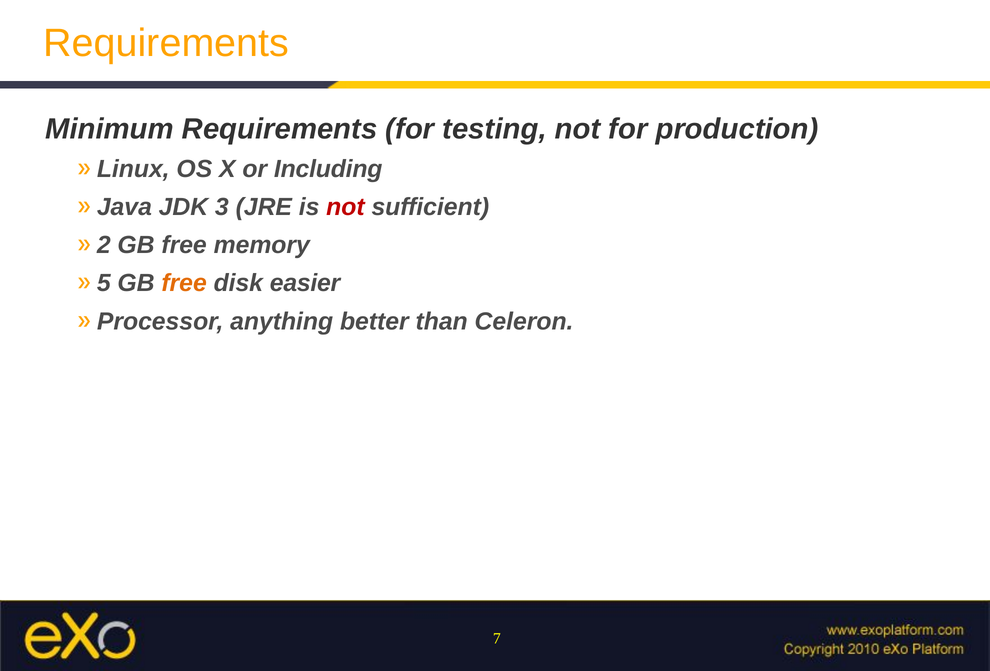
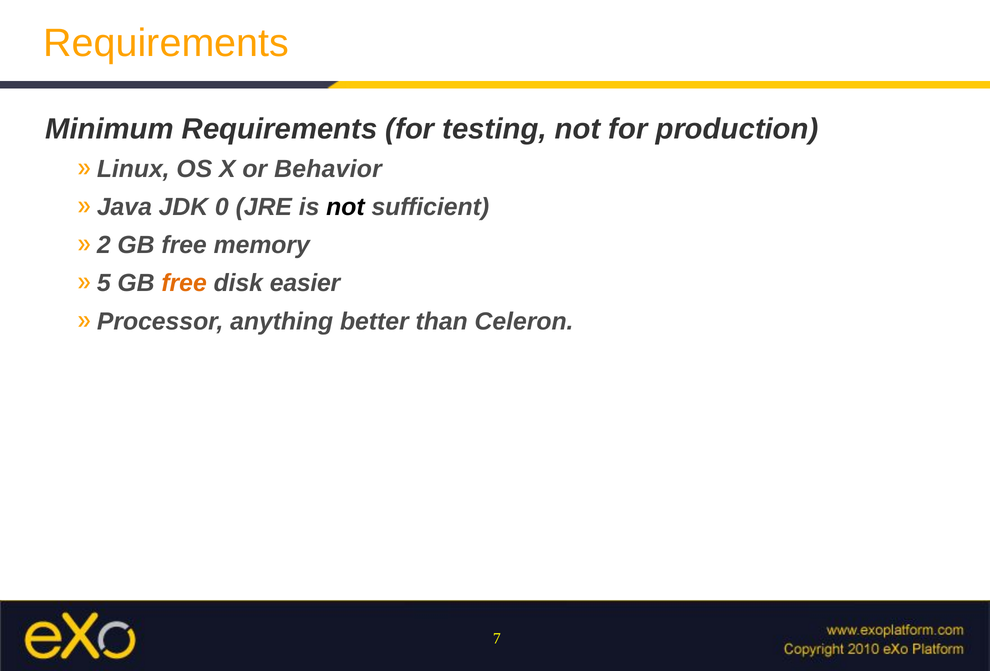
Including: Including -> Behavior (328, 169)
3: 3 -> 0 (222, 207)
not colour: red -> black (345, 207)
